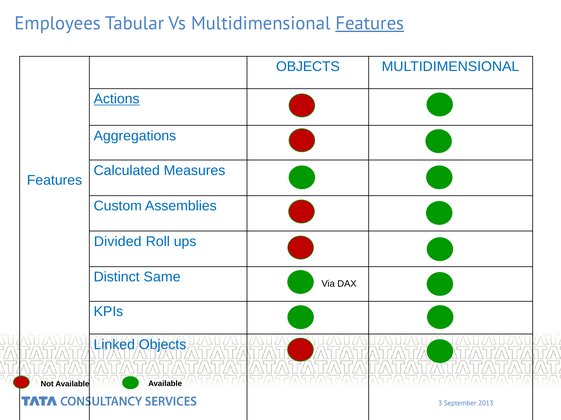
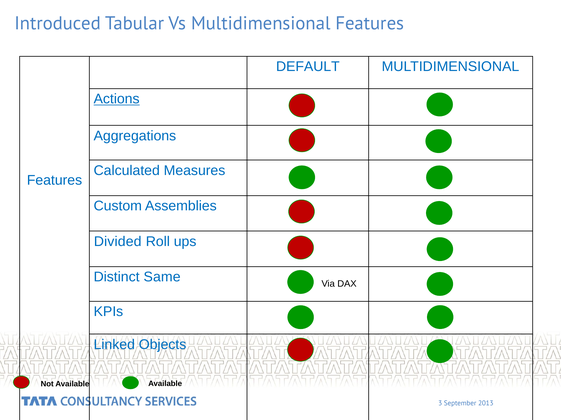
Employees: Employees -> Introduced (58, 23)
Features underline: present -> none (370, 23)
OBJECTS: OBJECTS -> DEFAULT (308, 67)
